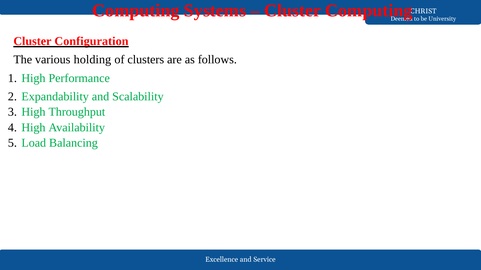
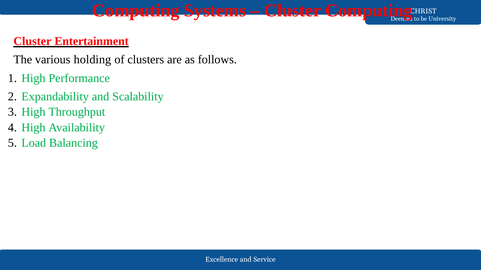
Configuration: Configuration -> Entertainment (92, 41)
